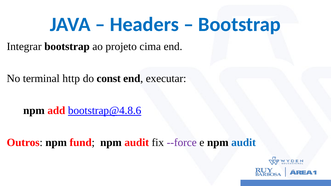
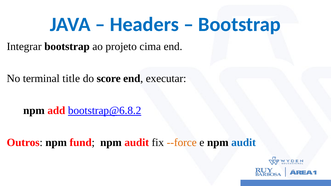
http: http -> title (71, 79)
const: const -> score (109, 79)
bootstrap@4.8.6: bootstrap@4.8.6 -> bootstrap@6.8.2 (105, 111)
--force colour: purple -> orange (182, 143)
